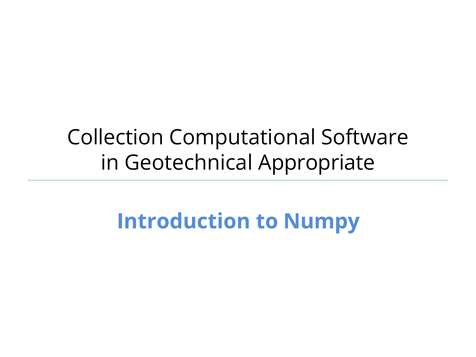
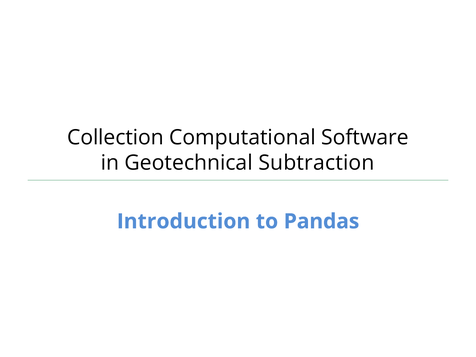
Appropriate: Appropriate -> Subtraction (316, 163)
Numpy: Numpy -> Pandas (321, 221)
